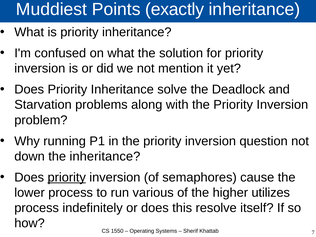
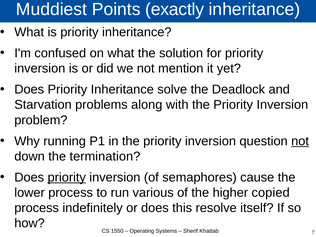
not underline: none -> present (300, 141)
the inheritance: inheritance -> termination (105, 156)
utilizes: utilizes -> copied (271, 193)
